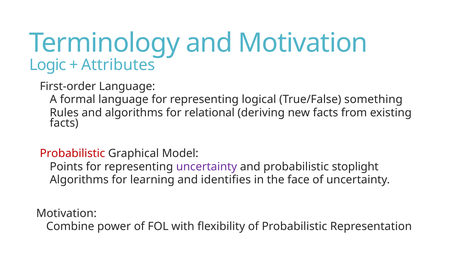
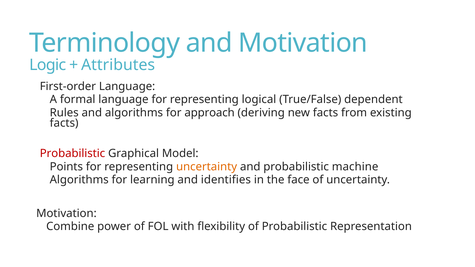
something: something -> dependent (373, 100)
relational: relational -> approach (210, 113)
uncertainty colour: purple -> orange (207, 167)
stoplight: stoplight -> machine (355, 167)
